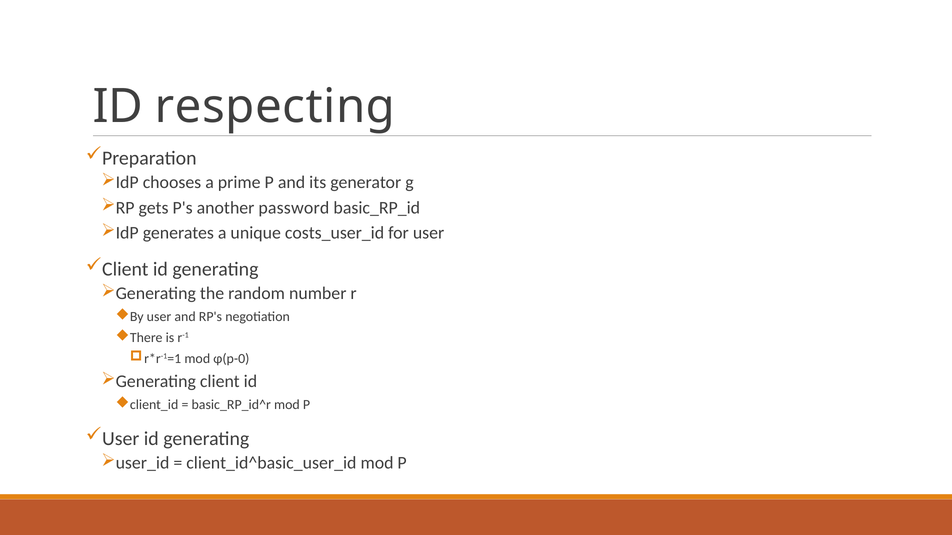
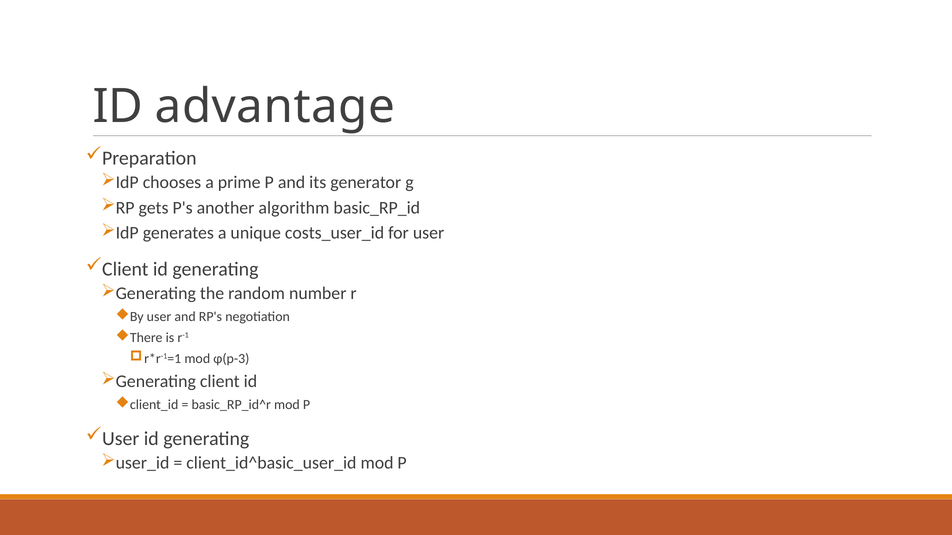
respecting: respecting -> advantage (275, 107)
password: password -> algorithm (294, 208)
φ(p-0: φ(p-0 -> φ(p-3 (231, 359)
